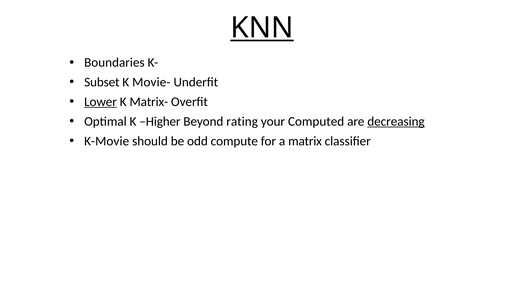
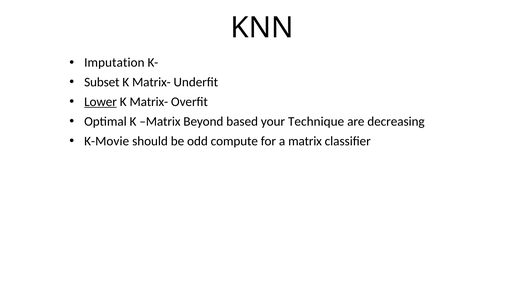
KNN underline: present -> none (262, 28)
Boundaries: Boundaries -> Imputation (114, 62)
Movie-: Movie- -> Matrix- (151, 82)
K Higher: Higher -> Matrix (160, 121)
rating: rating -> based (242, 121)
Computed: Computed -> Technique (316, 121)
decreasing underline: present -> none (396, 121)
